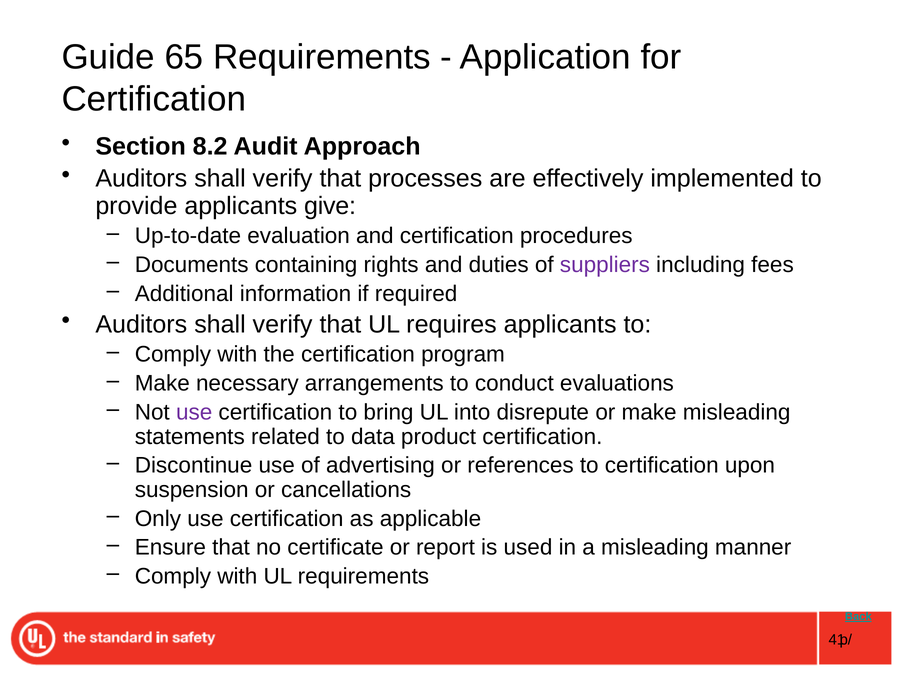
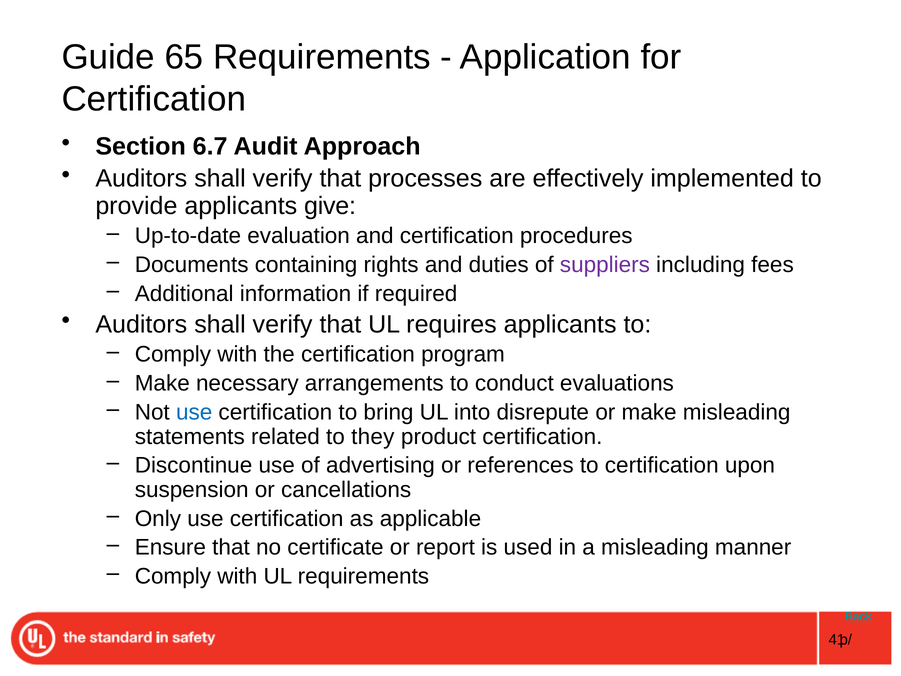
8.2: 8.2 -> 6.7 (210, 147)
use colour: purple -> blue (194, 412)
data: data -> they (373, 436)
